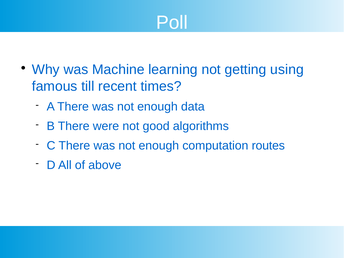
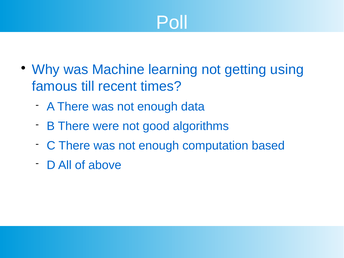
routes: routes -> based (268, 146)
